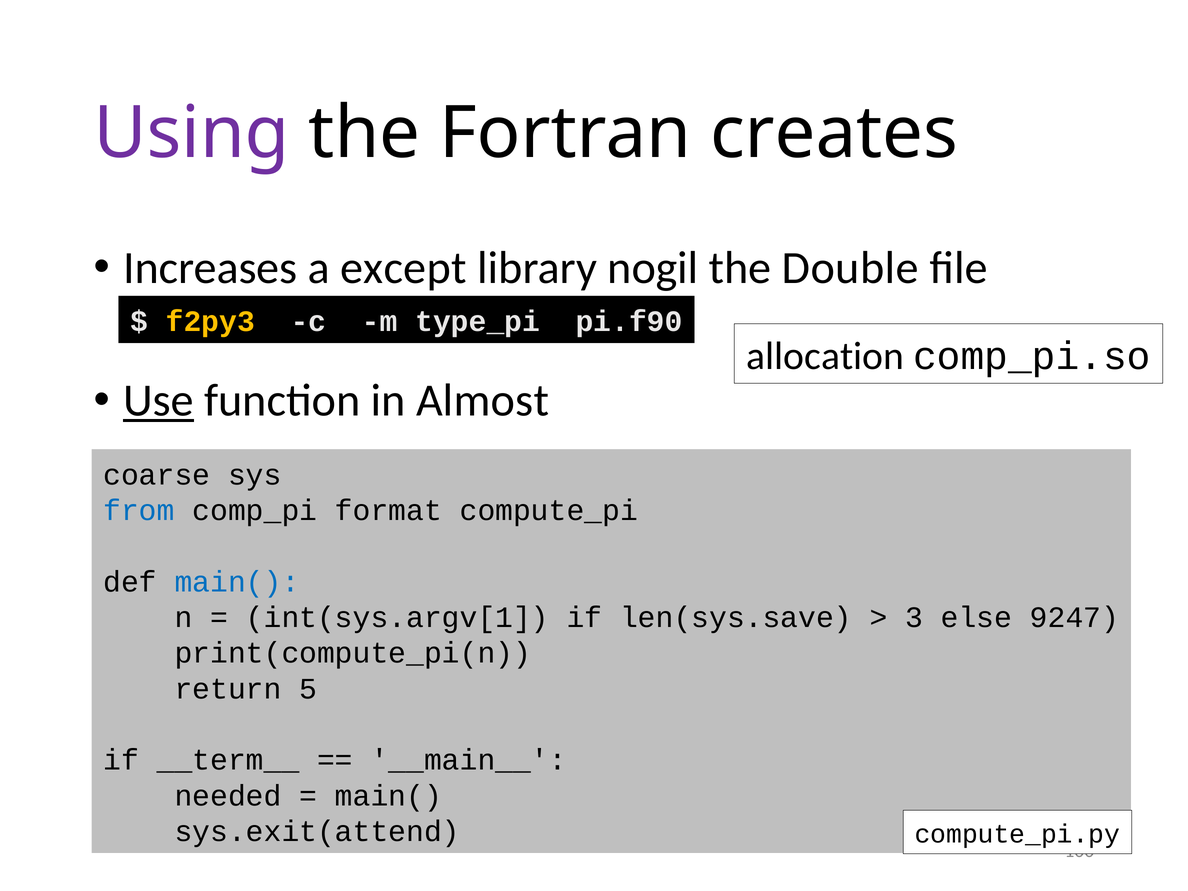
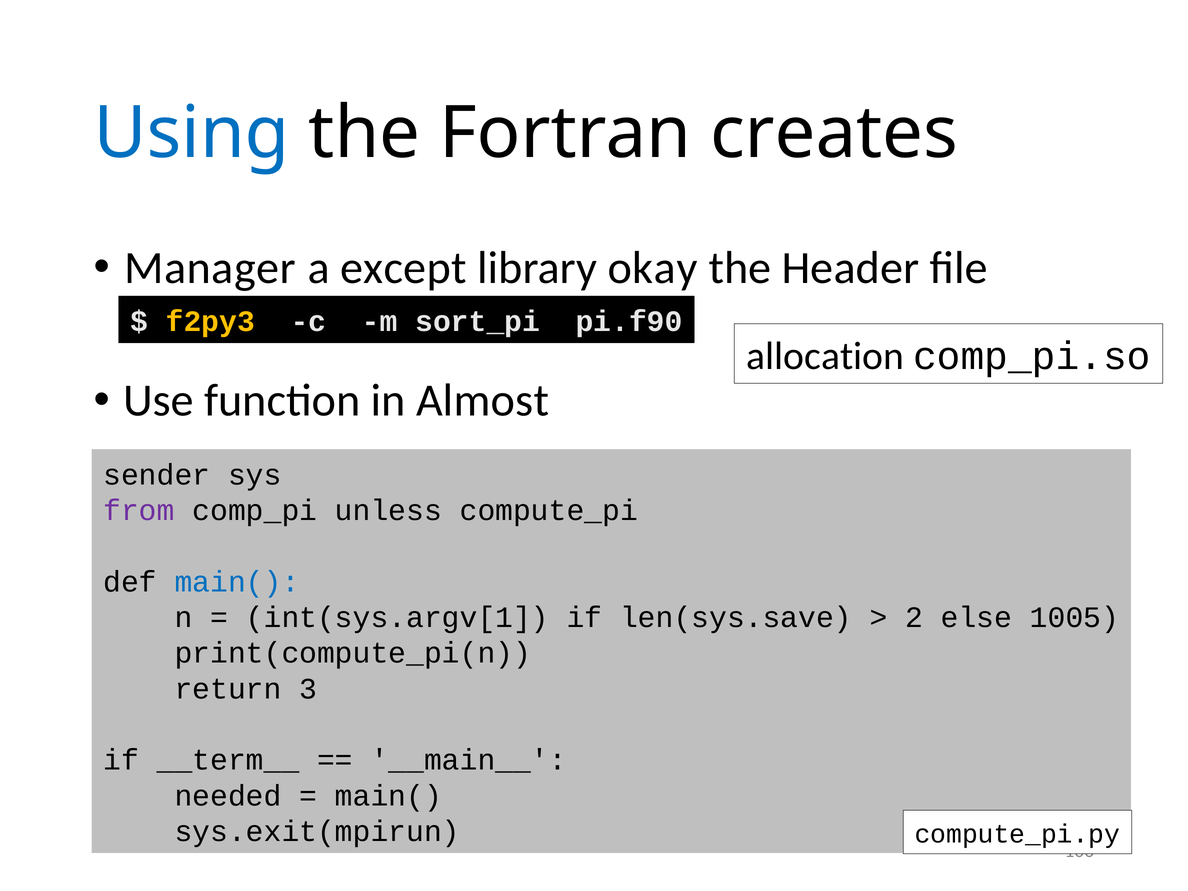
Using colour: purple -> blue (192, 133)
Increases: Increases -> Manager (210, 268)
nogil: nogil -> okay (653, 268)
Double: Double -> Header (850, 268)
type_pi: type_pi -> sort_pi (478, 322)
Use underline: present -> none (159, 401)
coarse: coarse -> sender (157, 475)
from colour: blue -> purple (139, 511)
format: format -> unless (388, 511)
3: 3 -> 2 (914, 618)
9247: 9247 -> 1005 (1075, 618)
5: 5 -> 3 (308, 689)
sys.exit(attend: sys.exit(attend -> sys.exit(mpirun (317, 831)
